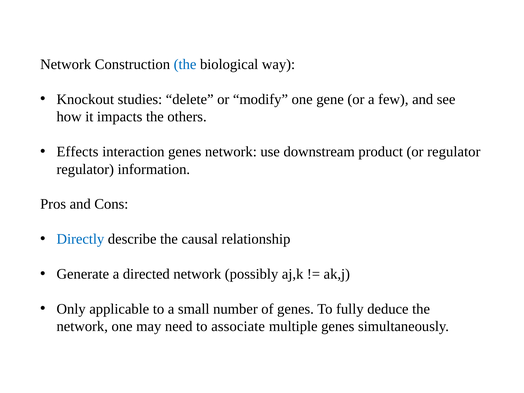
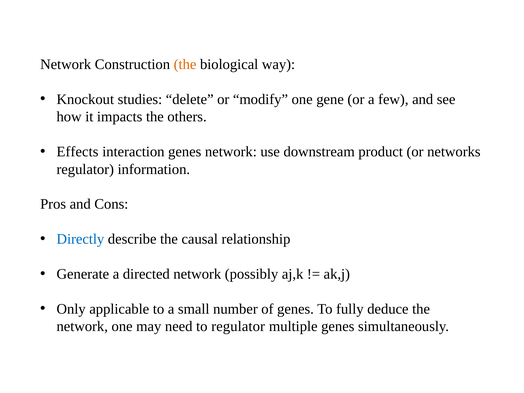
the colour: blue -> orange (185, 64)
or regulator: regulator -> networks (454, 152)
to associate: associate -> regulator (238, 326)
